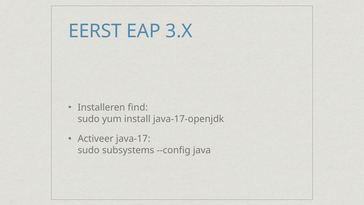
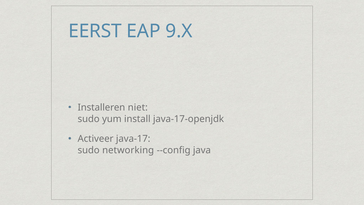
3.X: 3.X -> 9.X (179, 31)
find: find -> niet (138, 107)
subsystems: subsystems -> networking (128, 150)
